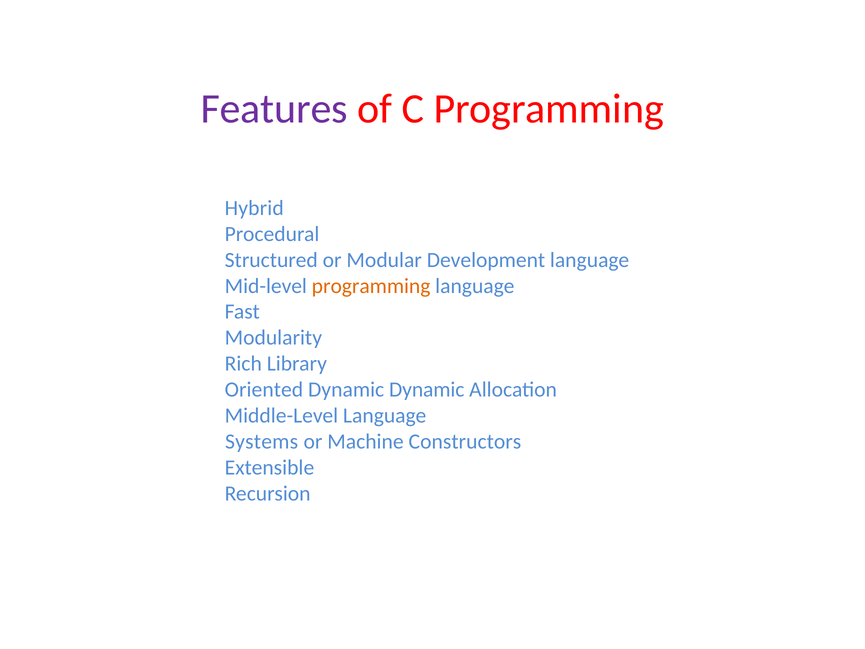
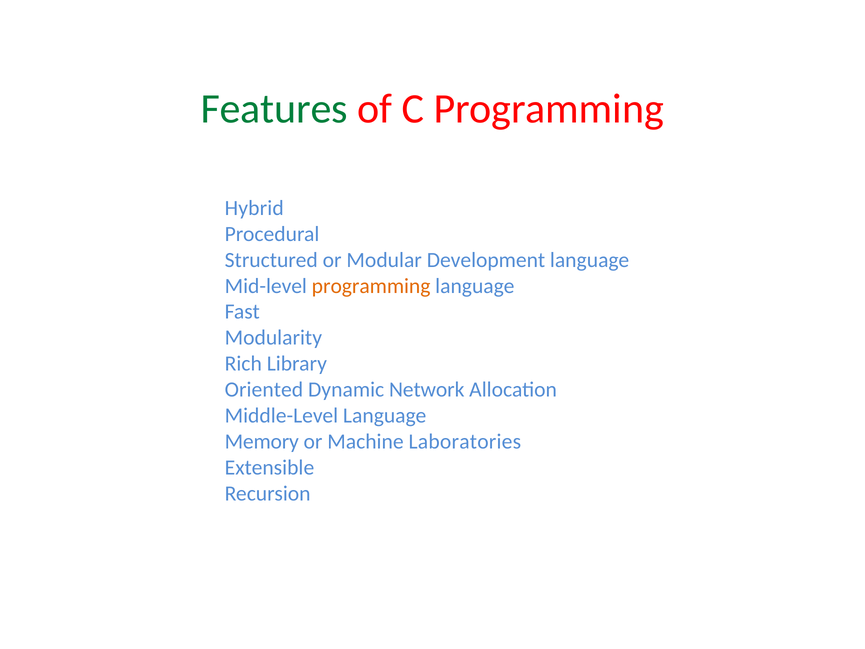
Features colour: purple -> green (274, 109)
Dynamic Dynamic: Dynamic -> Network (427, 390)
Systems: Systems -> Memory (262, 441)
Constructors: Constructors -> Laboratories (465, 441)
